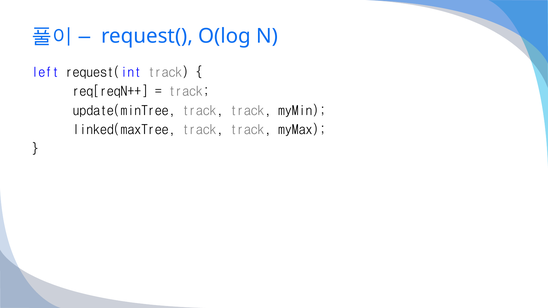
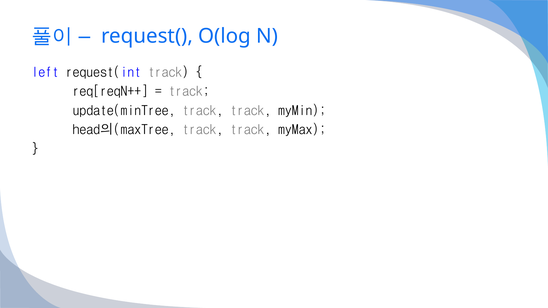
linked(maxTree: linked(maxTree -> head의(maxTree (124, 130)
